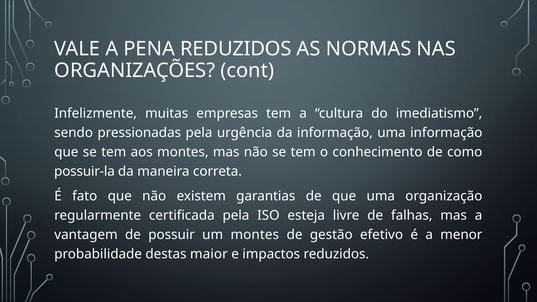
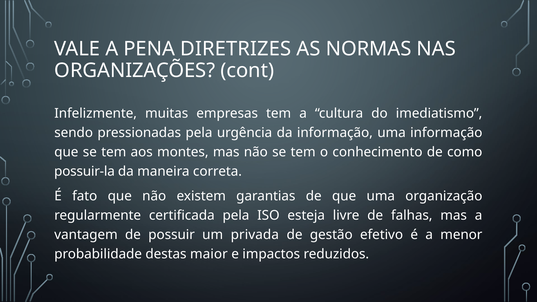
PENA REDUZIDOS: REDUZIDOS -> DIRETRIZES (236, 49)
um montes: montes -> privada (255, 235)
